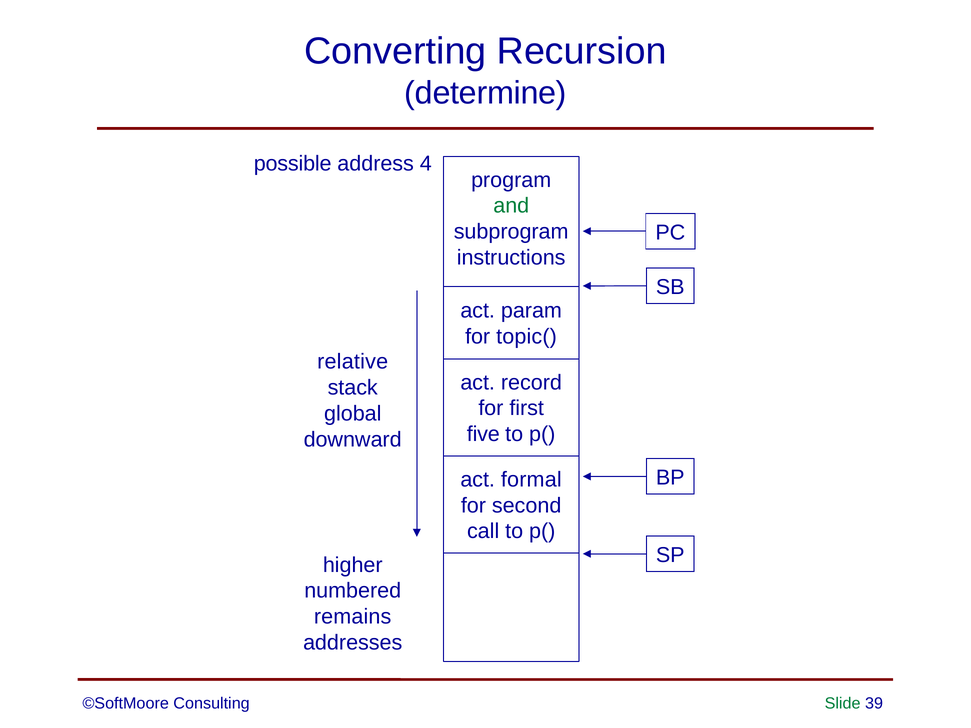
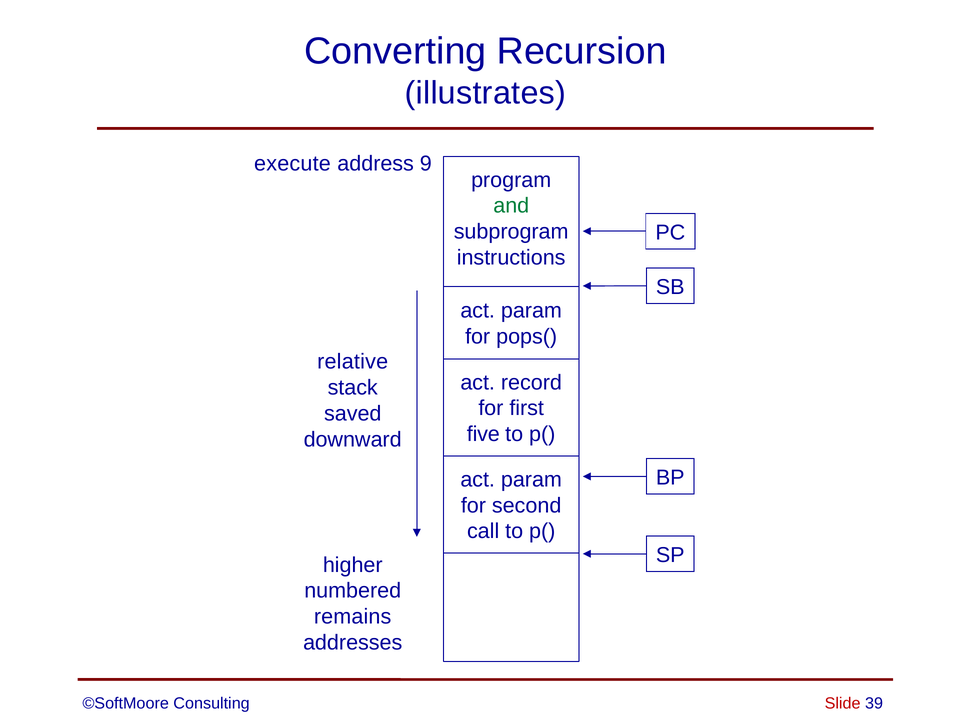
determine: determine -> illustrates (485, 93)
possible: possible -> execute (292, 164)
4: 4 -> 9 (426, 164)
topic(: topic( -> pops( (527, 337)
global: global -> saved (353, 414)
formal: formal -> param (531, 480)
Slide colour: green -> red (843, 703)
